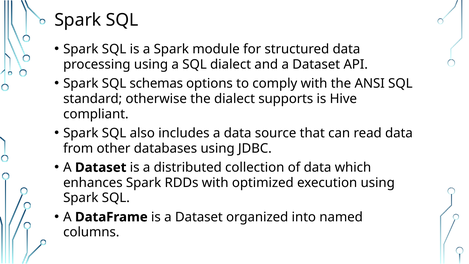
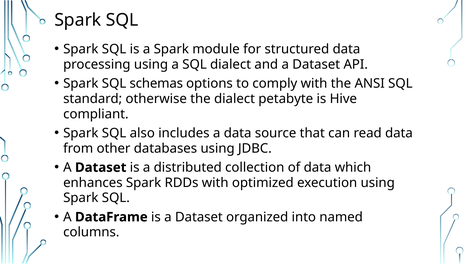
supports: supports -> petabyte (286, 99)
